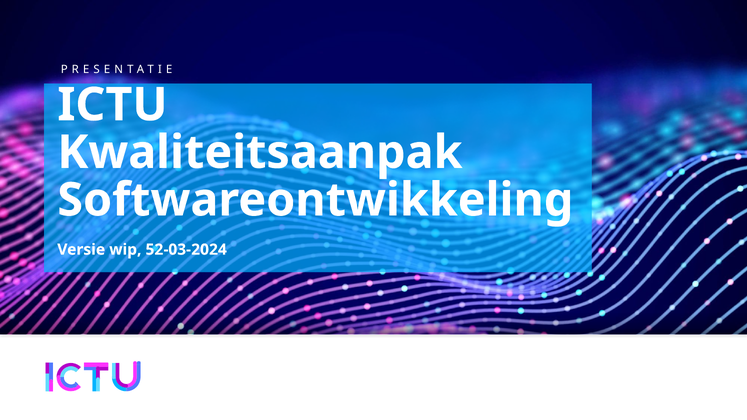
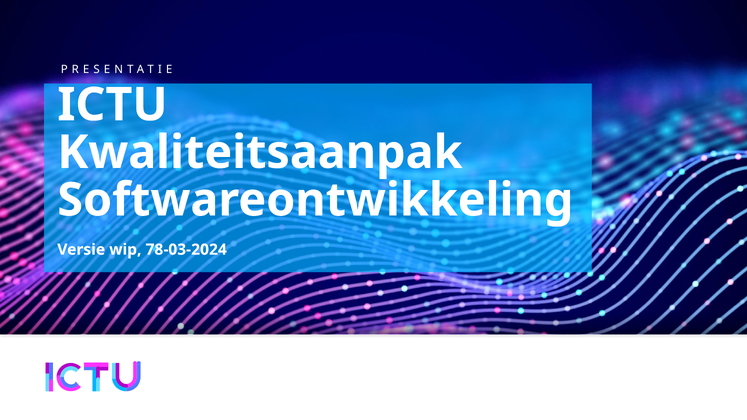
52-03-2024: 52-03-2024 -> 78-03-2024 (186, 250)
